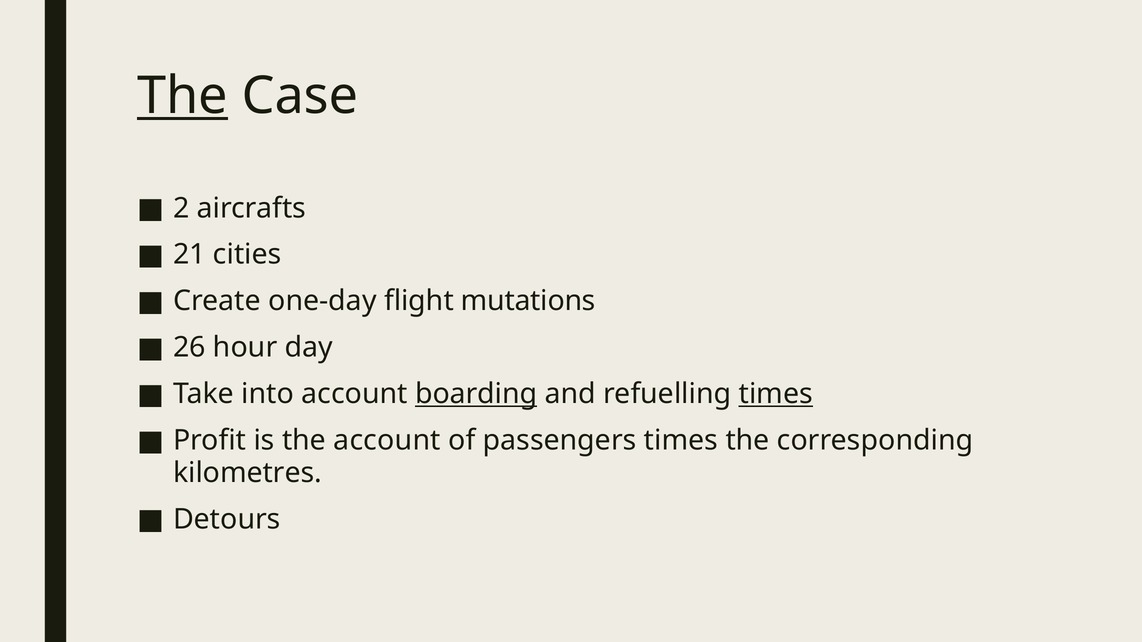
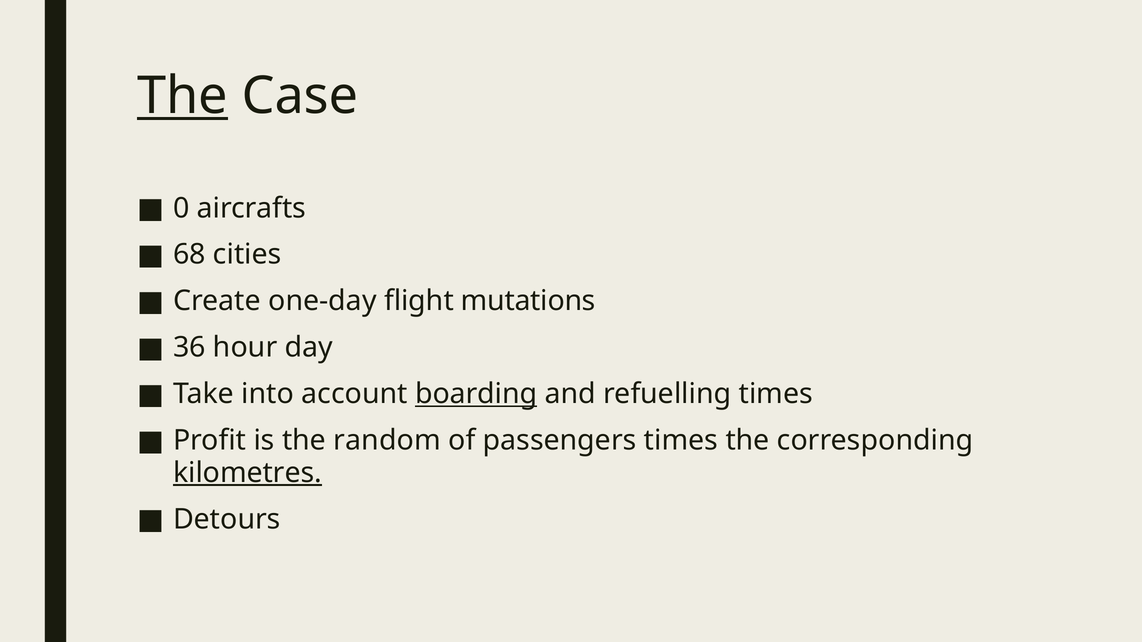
2: 2 -> 0 (181, 208)
21: 21 -> 68 (189, 255)
26: 26 -> 36 (189, 348)
times underline: present -> none (776, 394)
the account: account -> random (387, 441)
kilometres underline: none -> present (248, 473)
